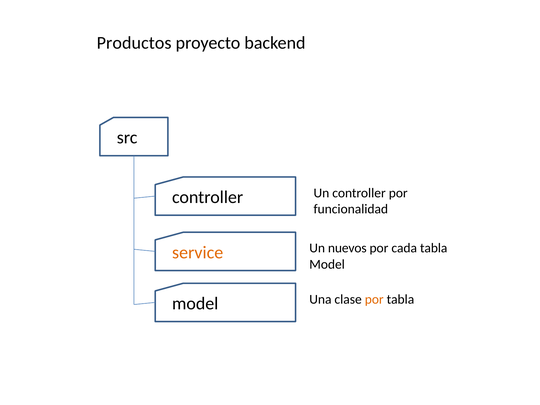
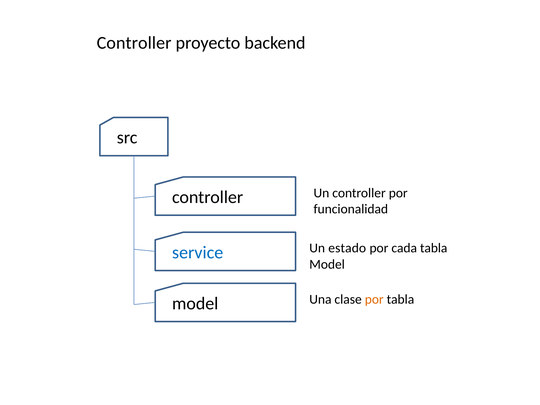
Productos: Productos -> Controller (134, 43)
nuevos: nuevos -> estado (347, 248)
service colour: orange -> blue (198, 252)
